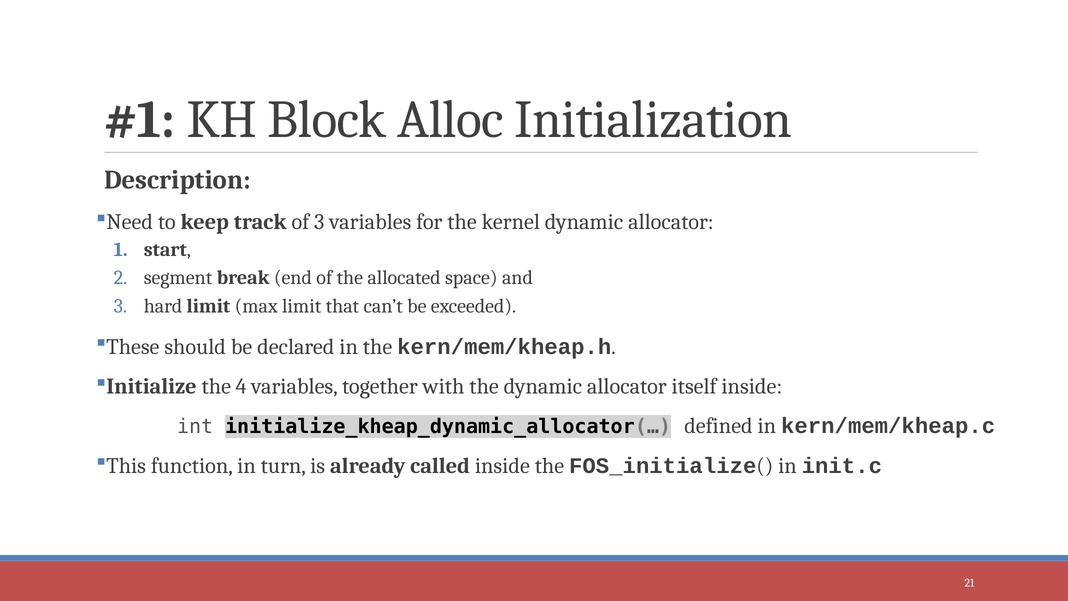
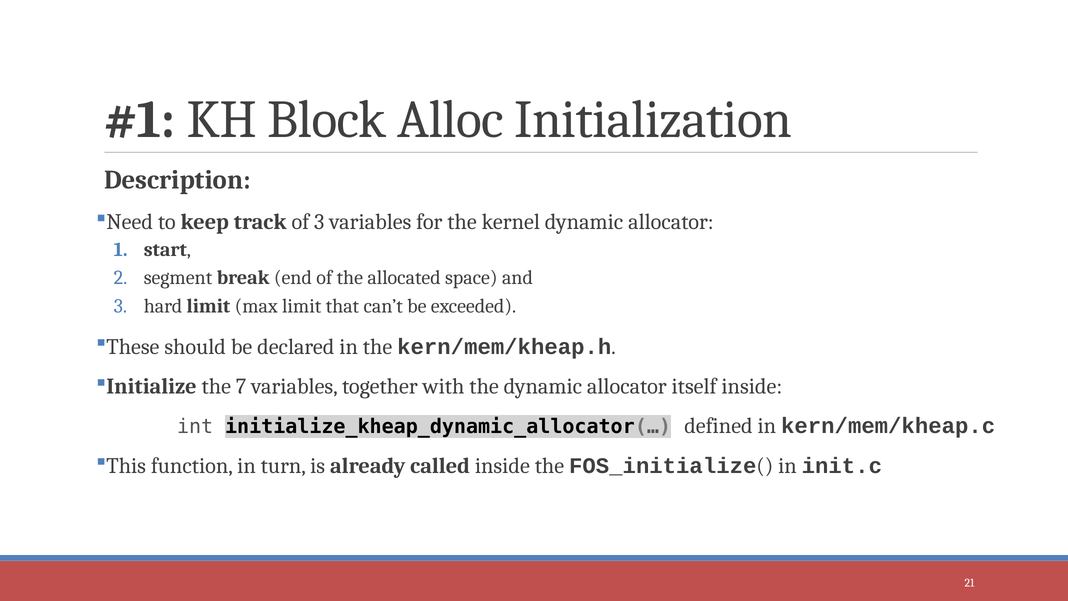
4: 4 -> 7 (241, 386)
